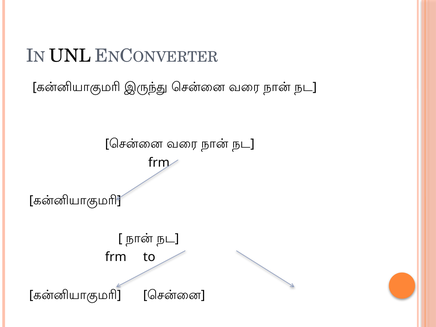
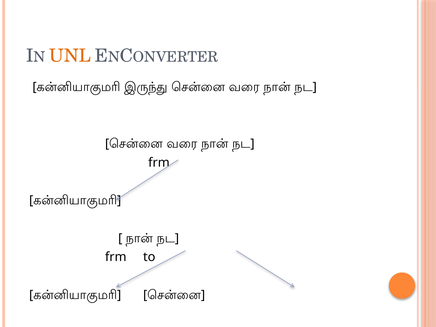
UNL colour: black -> orange (70, 56)
